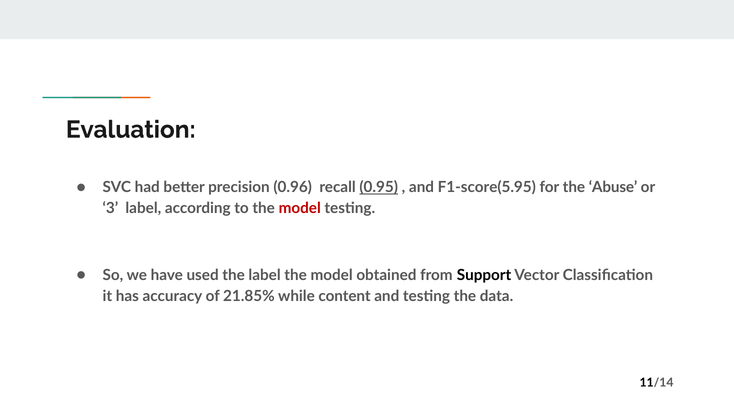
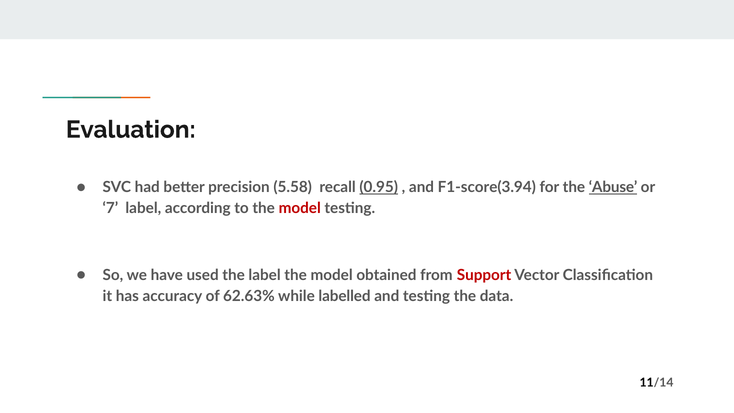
0.96: 0.96 -> 5.58 (293, 187)
F1-score(5.95: F1-score(5.95 -> F1-score(3.94 (487, 187)
Abuse underline: none -> present (613, 187)
3: 3 -> 7 (110, 208)
Support colour: black -> red (484, 275)
21.85%: 21.85% -> 62.63% (249, 296)
content: content -> labelled (345, 296)
